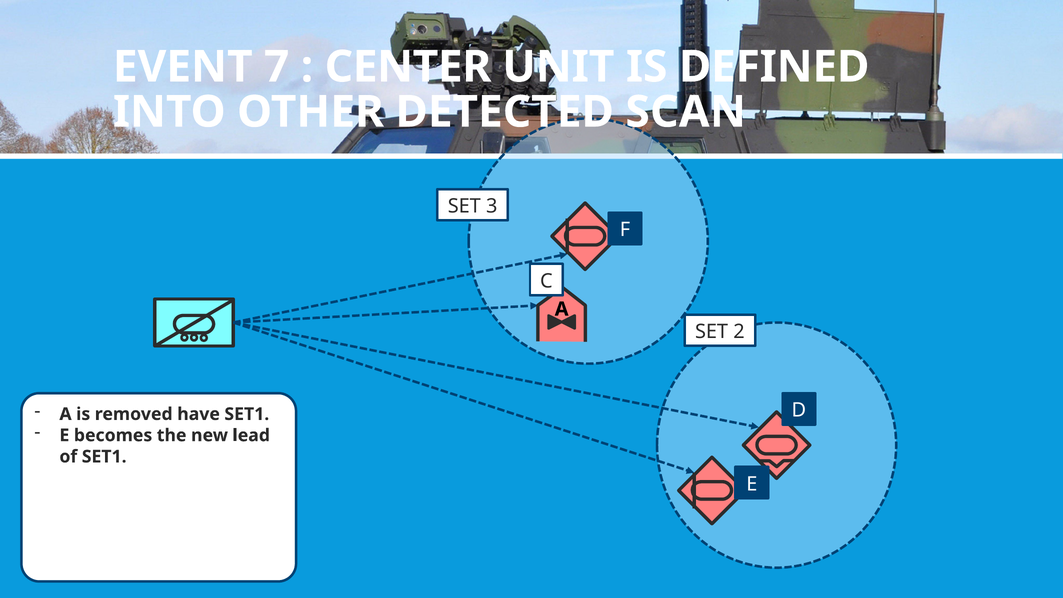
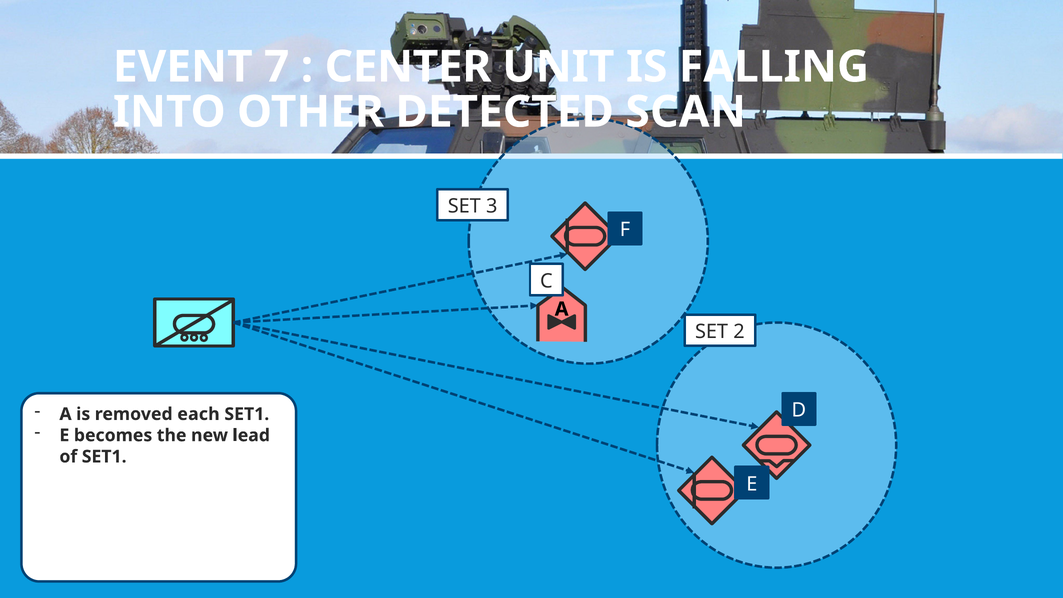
DEFINED: DEFINED -> FALLING (774, 67)
have: have -> each (198, 414)
